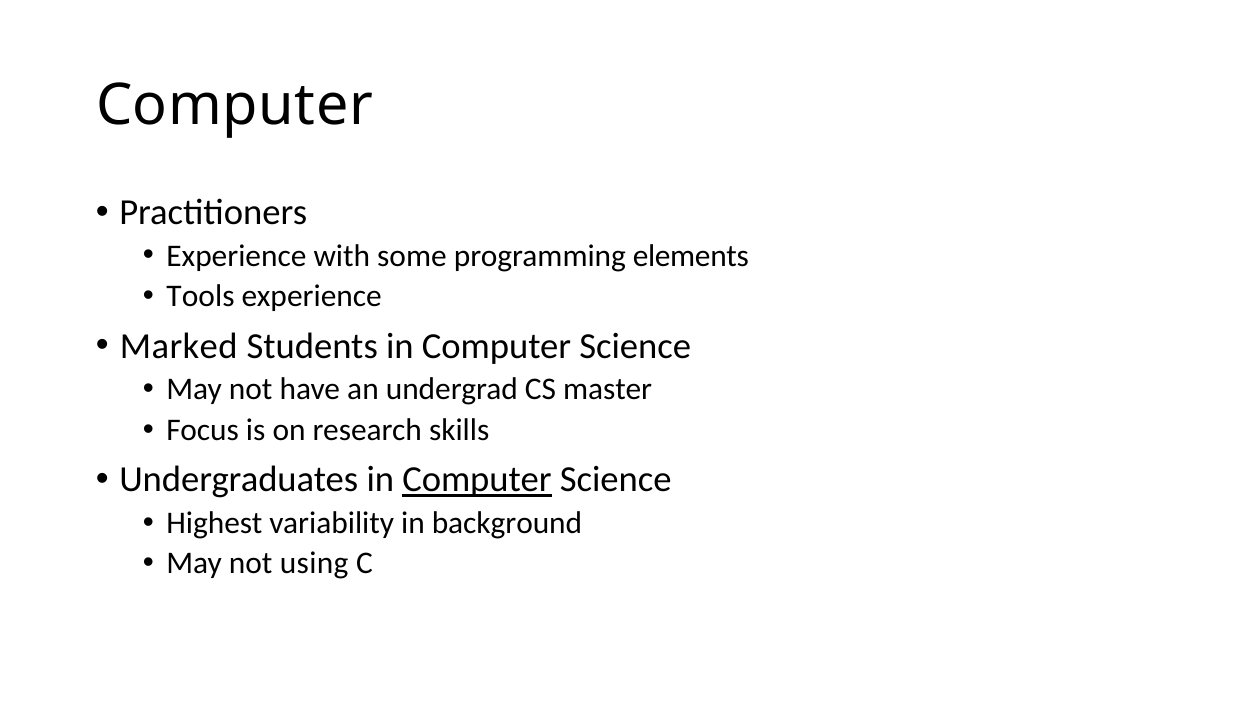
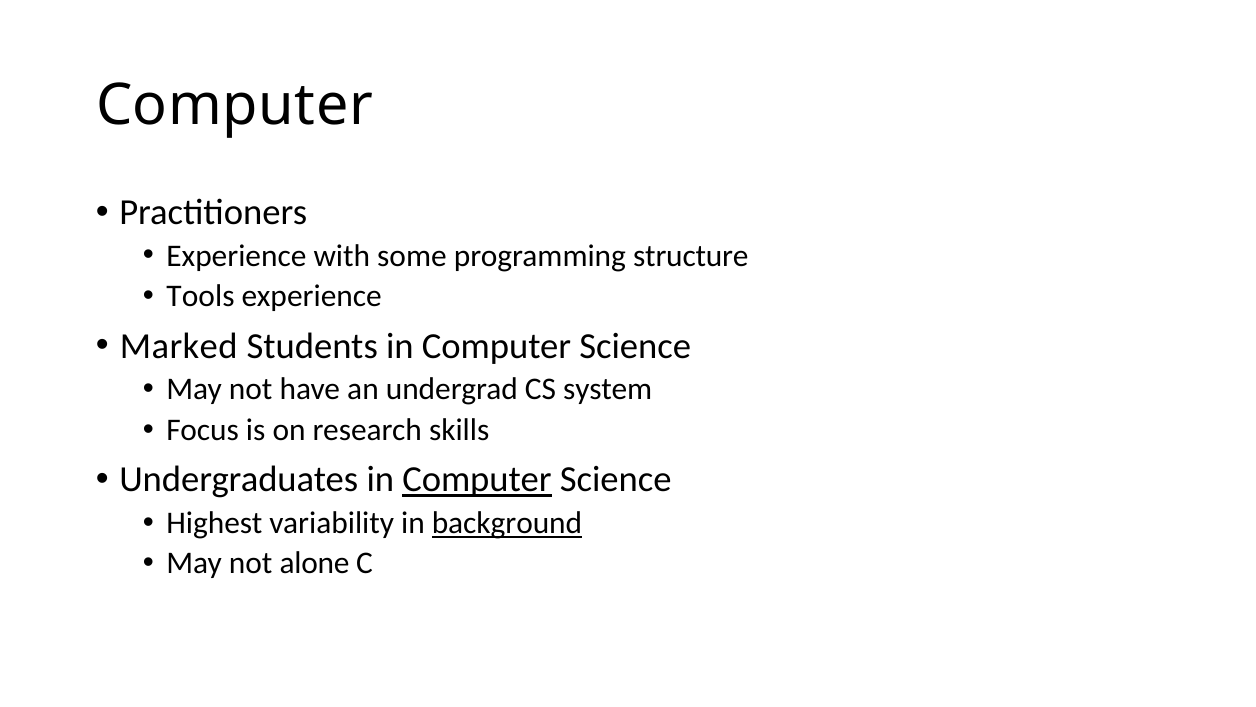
elements: elements -> structure (691, 256)
master: master -> system (608, 389)
background underline: none -> present (507, 523)
using: using -> alone (314, 563)
